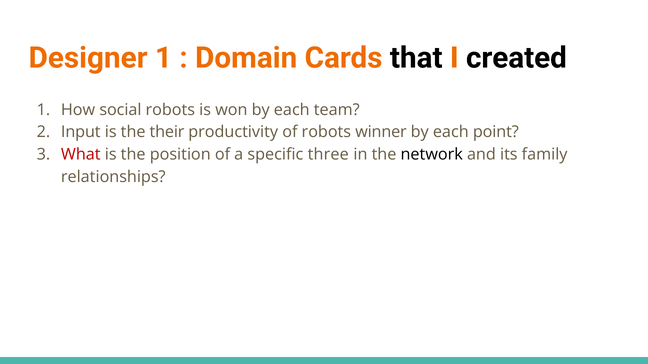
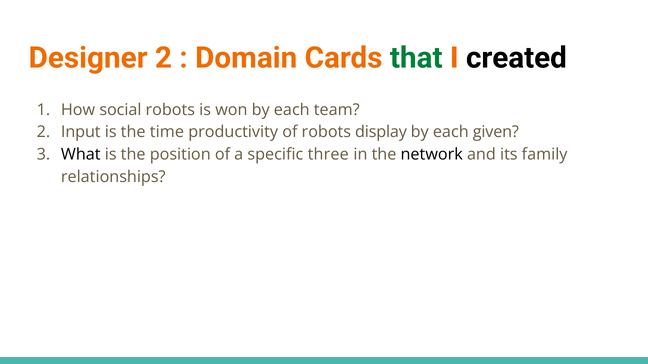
Designer 1: 1 -> 2 (163, 58)
that colour: black -> green (416, 58)
their: their -> time (167, 132)
winner: winner -> display (381, 132)
point: point -> given (496, 132)
What colour: red -> black (81, 155)
